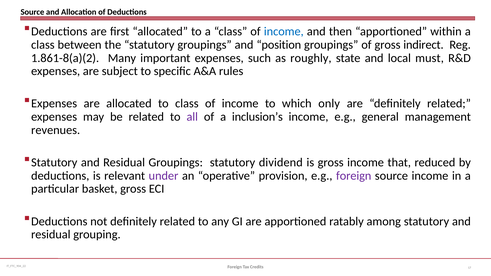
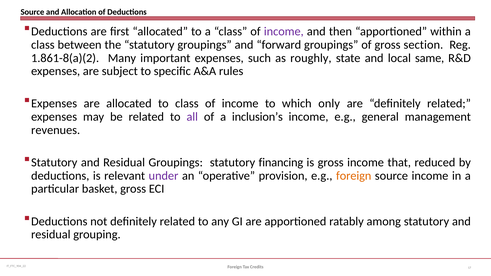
income colour: blue -> purple (284, 32)
position: position -> forward (279, 45)
indirect: indirect -> section (423, 45)
must: must -> same (430, 58)
dividend: dividend -> financing (281, 163)
foreign colour: purple -> orange (354, 176)
